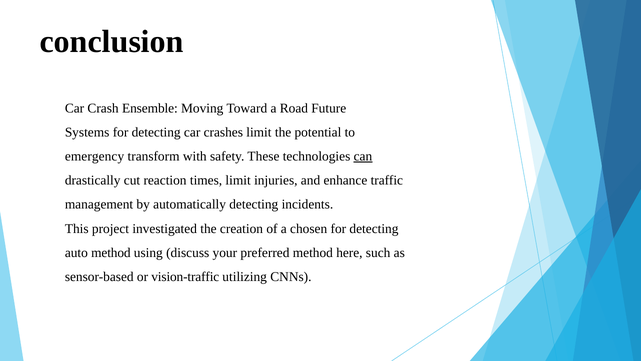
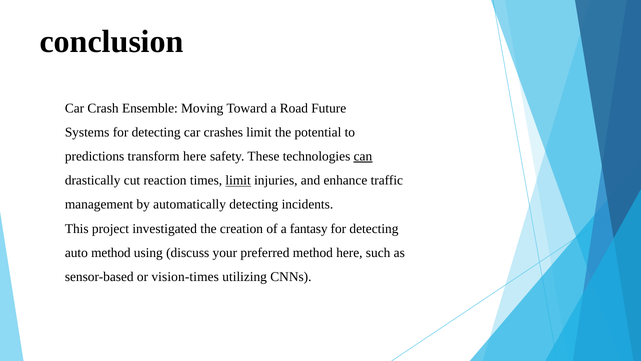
emergency: emergency -> predictions (95, 156)
transform with: with -> here (195, 156)
limit underline: none -> present (238, 180)
chosen: chosen -> fantasy (309, 228)
vision-traffic: vision-traffic -> vision-times (185, 276)
